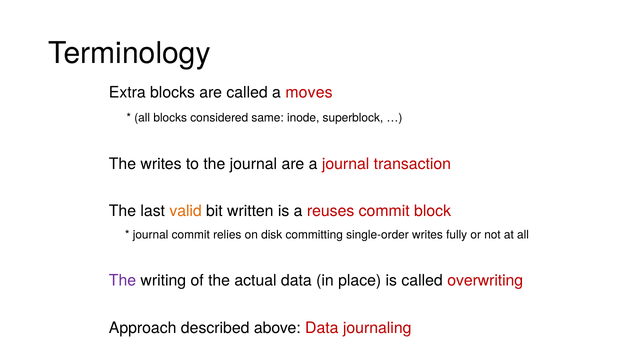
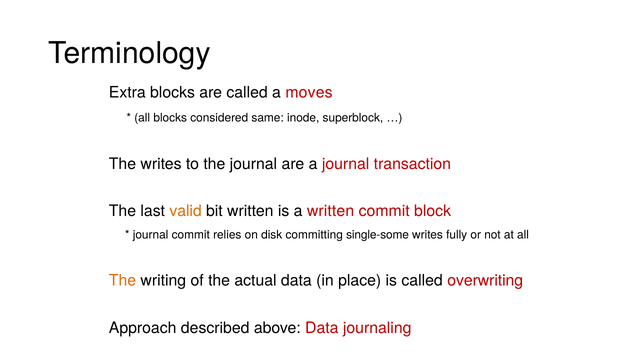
a reuses: reuses -> written (331, 211)
single-order: single-order -> single-some (378, 235)
The colour: purple -> orange (122, 281)
